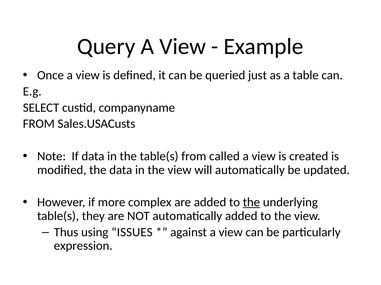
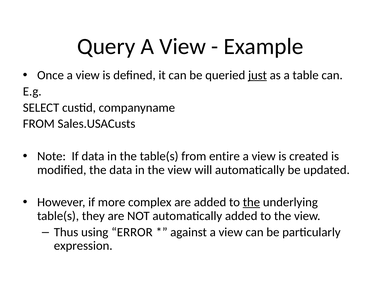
just underline: none -> present (257, 75)
called: called -> entire (224, 157)
ISSUES: ISSUES -> ERROR (132, 233)
